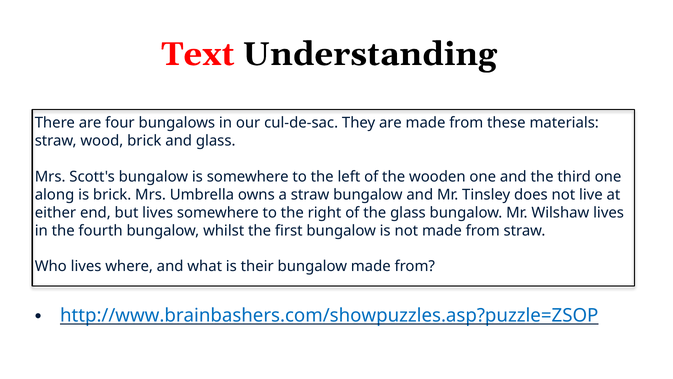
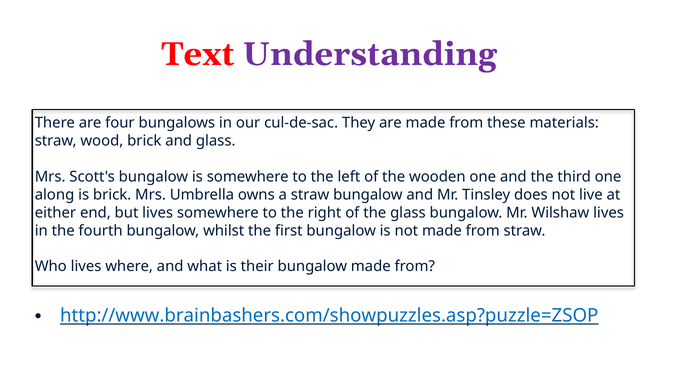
Understanding colour: black -> purple (370, 54)
